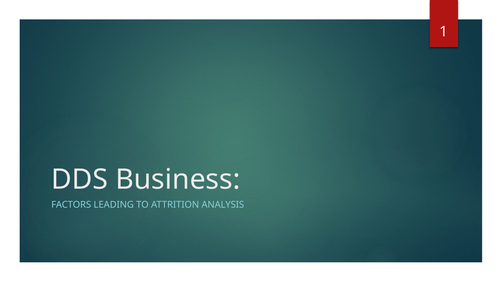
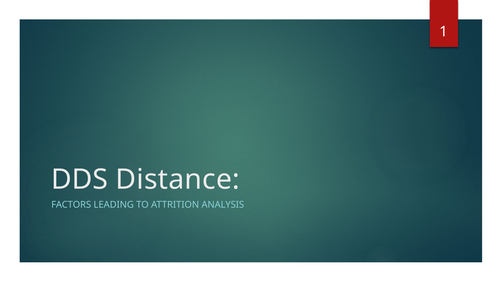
Business: Business -> Distance (178, 180)
